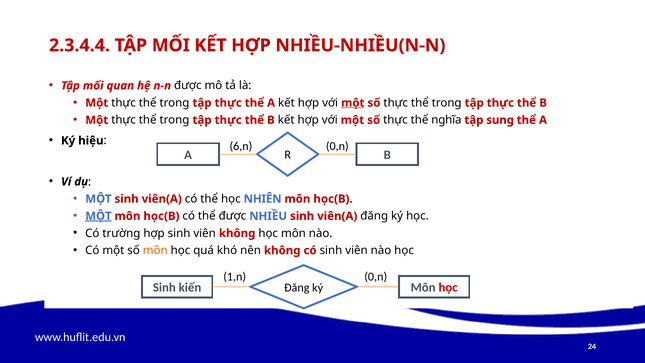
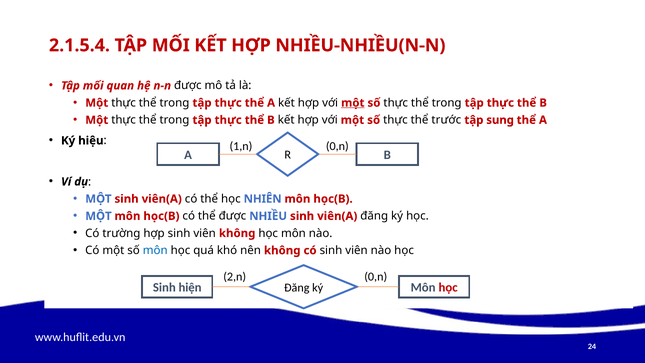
2.3.4.4: 2.3.4.4 -> 2.1.5.4 (79, 45)
nghĩa: nghĩa -> trước (446, 120)
6,n: 6,n -> 1,n (241, 146)
MỘT underline: present -> none (98, 216)
môn colour: orange -> blue (155, 250)
1,n: 1,n -> 2,n (235, 276)
kiến: kiến -> hiện (190, 287)
